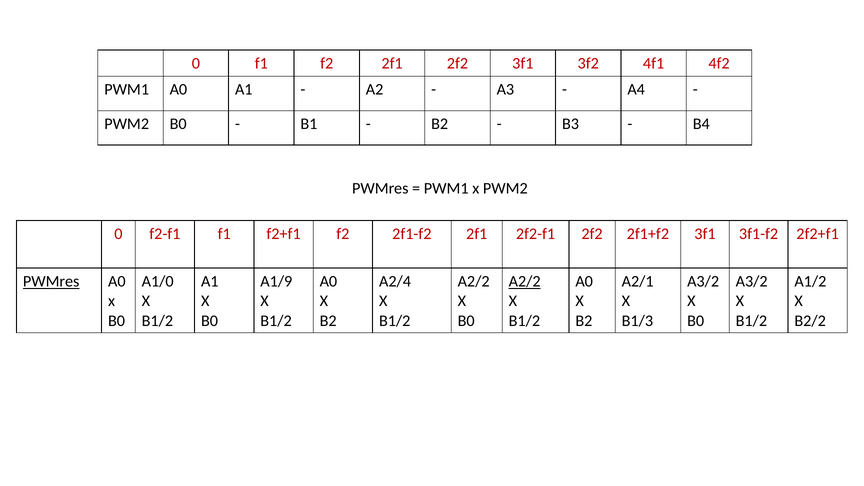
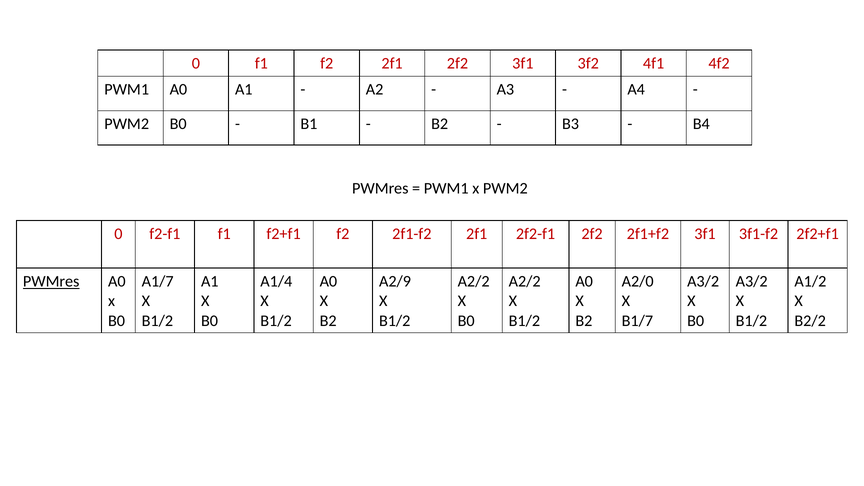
A1/0: A1/0 -> A1/7 (158, 281)
A1/9: A1/9 -> A1/4 (276, 281)
A2/4: A2/4 -> A2/9 (395, 281)
A2/2 underline: present -> none (525, 281)
A2/1: A2/1 -> A2/0 (638, 281)
B1/3: B1/3 -> B1/7 (637, 321)
